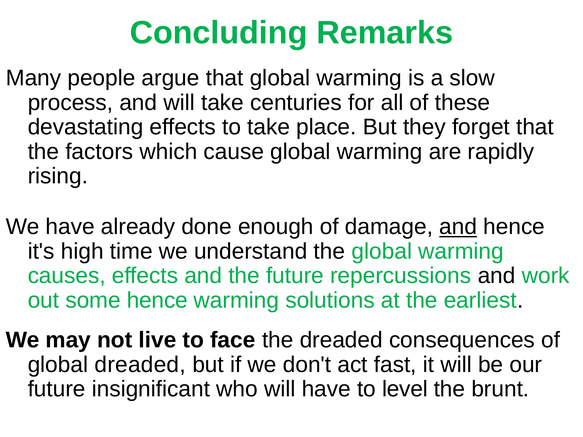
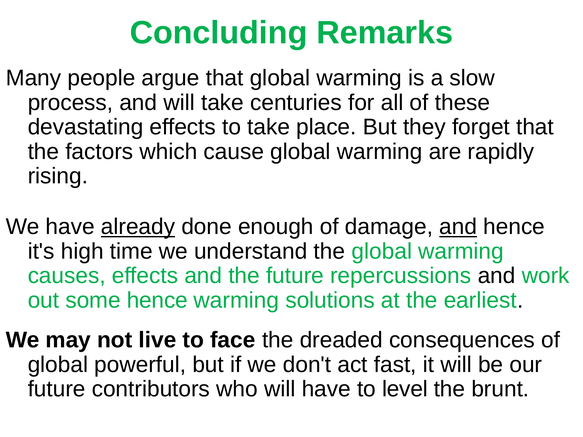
already underline: none -> present (138, 227)
global dreaded: dreaded -> powerful (140, 365)
insignificant: insignificant -> contributors (151, 389)
